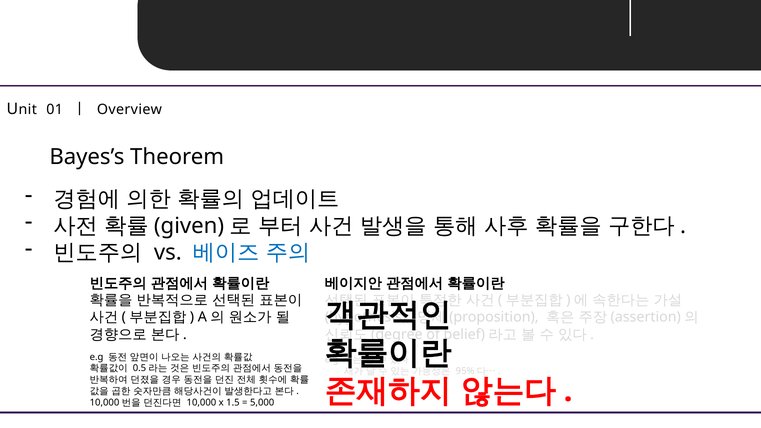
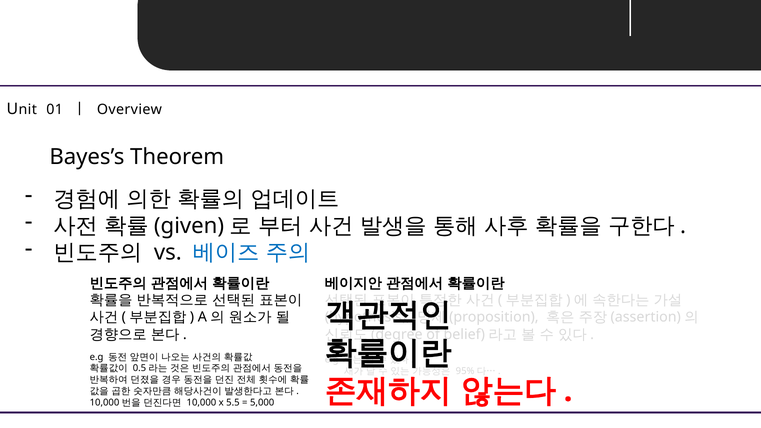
1.5: 1.5 -> 5.5 (233, 403)
